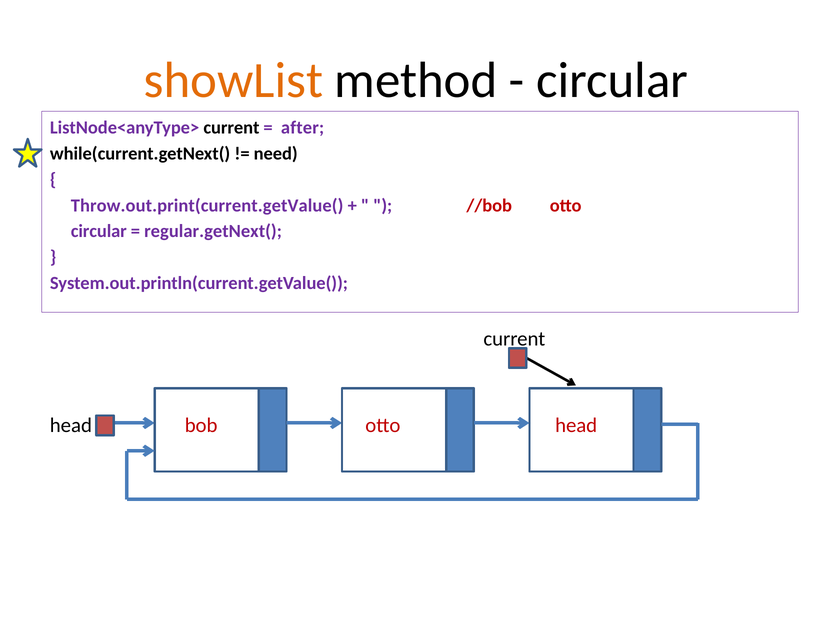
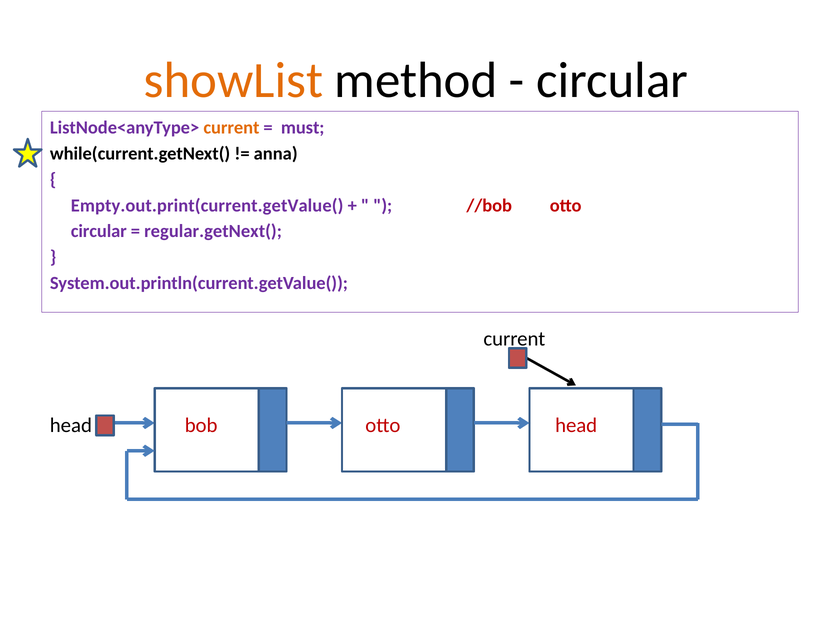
current colour: black -> orange (231, 128)
after: after -> must (303, 128)
need: need -> anna (276, 154)
Throw.out.print(current.getValue(: Throw.out.print(current.getValue( -> Empty.out.print(current.getValue( (207, 205)
